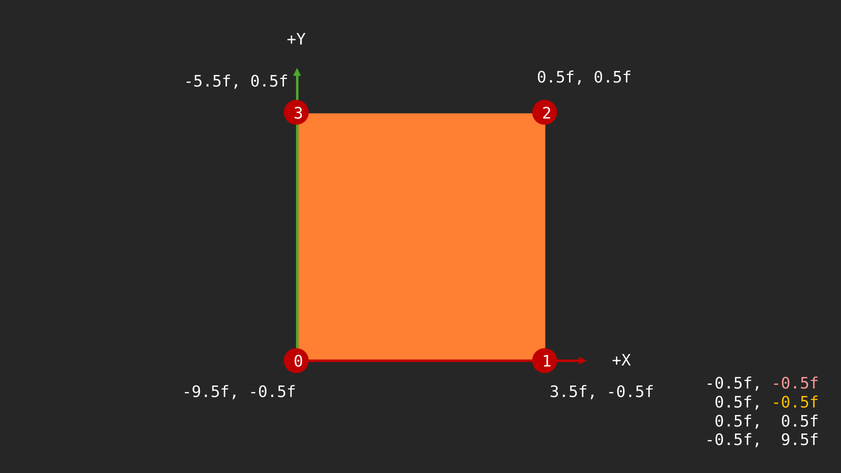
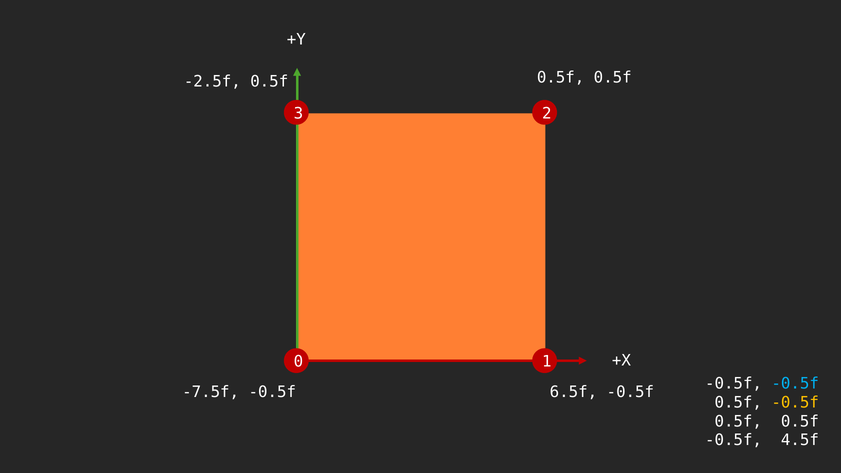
-5.5f: -5.5f -> -2.5f (212, 82)
-0.5f colour: pink -> light blue (795, 384)
-9.5f: -9.5f -> -7.5f (211, 392)
3.5f: 3.5f -> 6.5f (573, 392)
9.5f: 9.5f -> 4.5f (800, 440)
